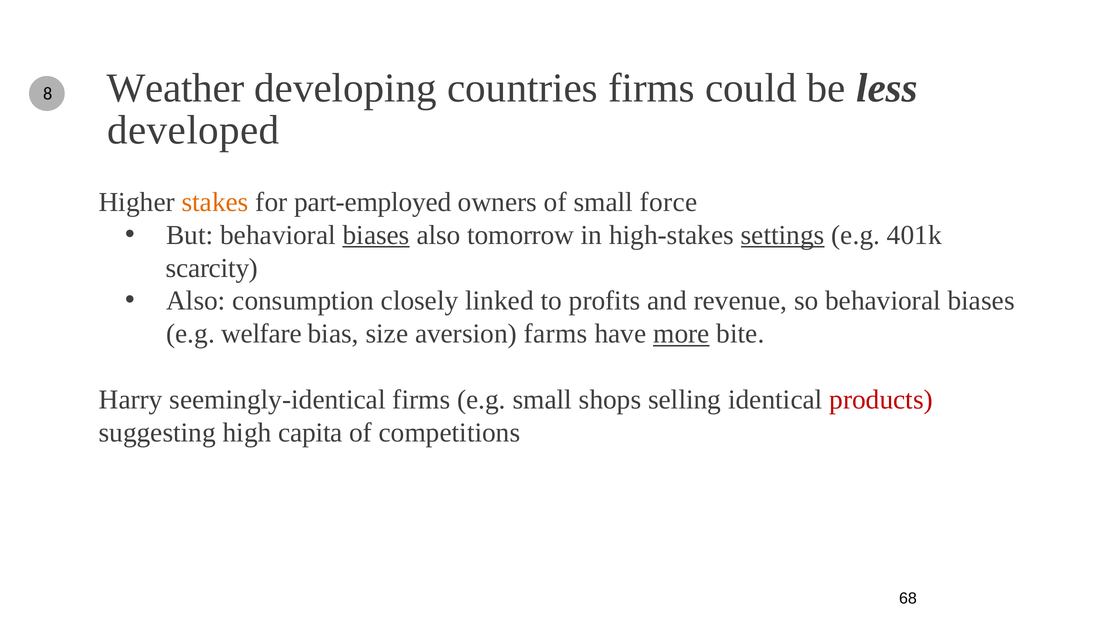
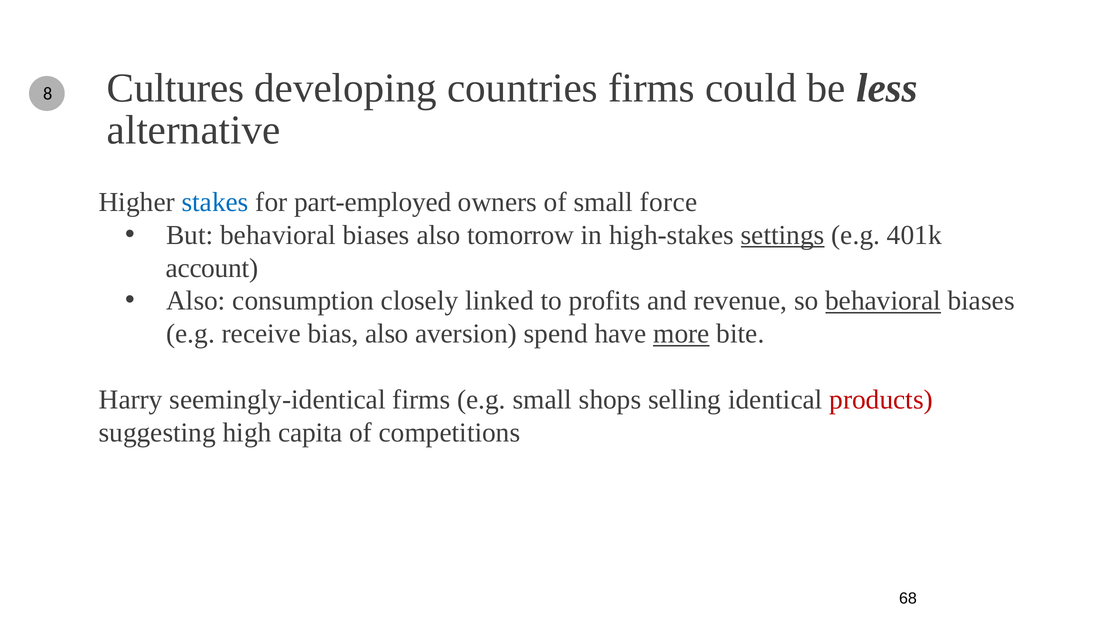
Weather: Weather -> Cultures (176, 88)
developed: developed -> alternative (194, 130)
stakes colour: orange -> blue (215, 202)
biases underline: present -> none (376, 235)
scarcity: scarcity -> account (212, 268)
behavioral underline: none -> present (883, 301)
welfare: welfare -> receive (261, 334)
bias size: size -> also (387, 334)
farms: farms -> spend (556, 334)
